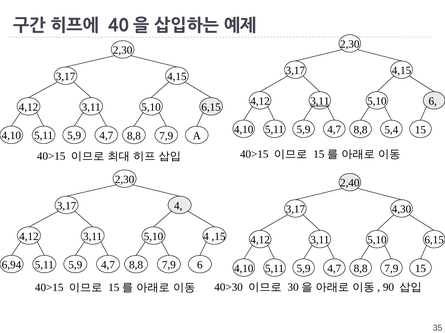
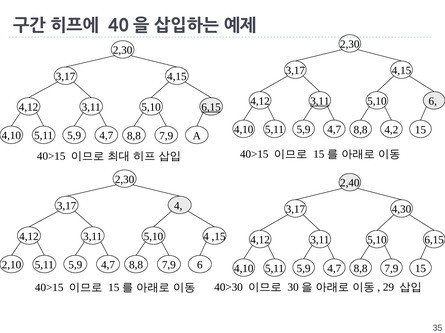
6,15 underline: none -> present (211, 107)
5,4: 5,4 -> 4,2 (391, 130)
6,94: 6,94 -> 2,10 (12, 265)
90: 90 -> 29 (388, 288)
